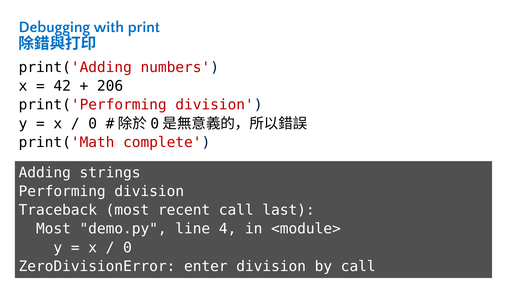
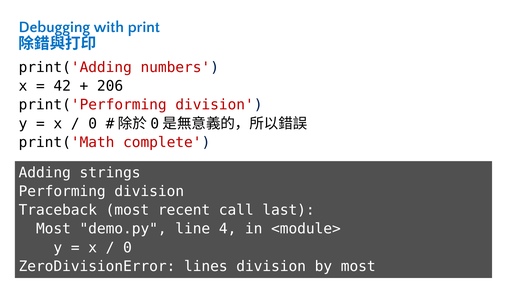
enter: enter -> lines (206, 267)
by call: call -> most (358, 267)
